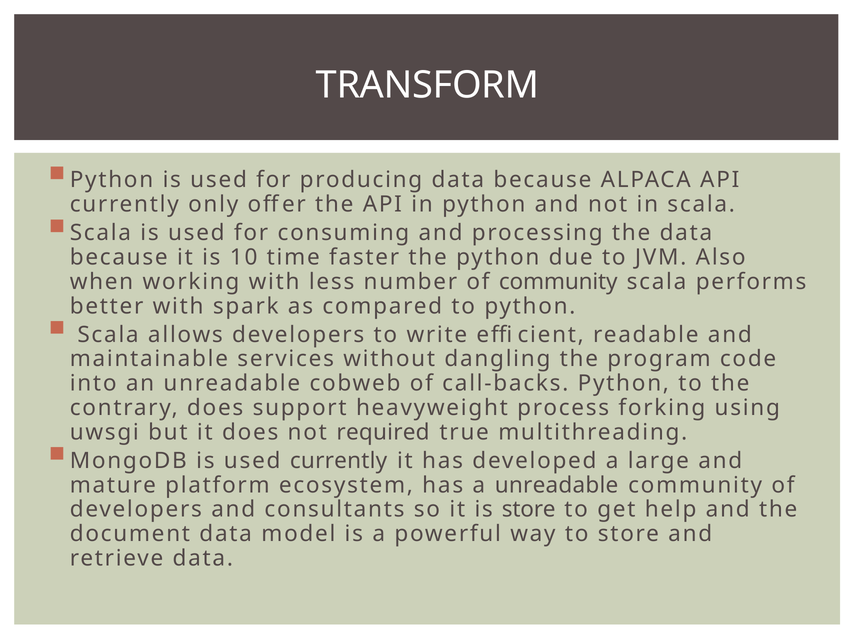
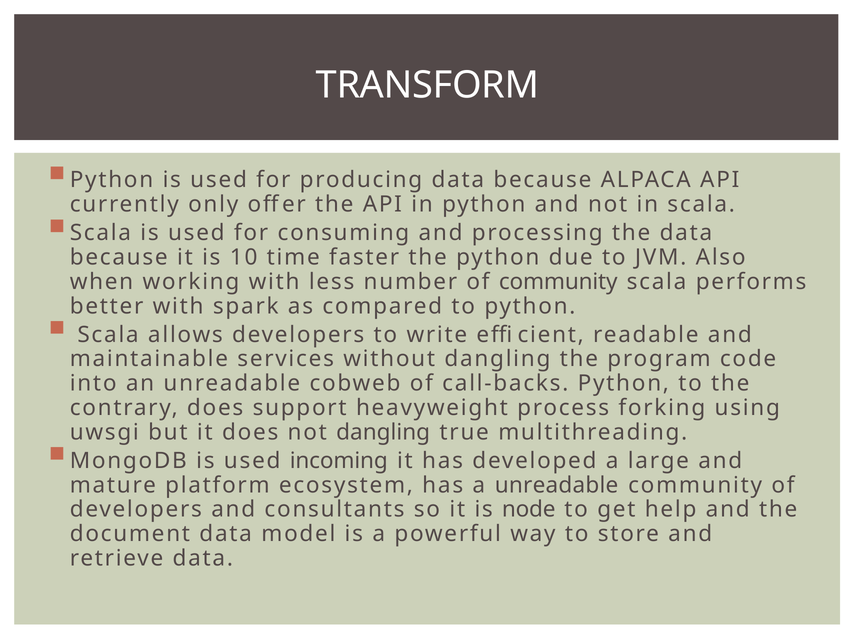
not required: required -> dangling (383, 432)
used currently: currently -> incoming (339, 461)
is store: store -> node (529, 510)
